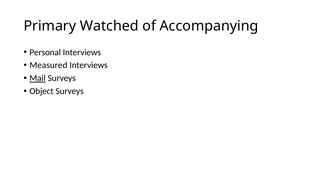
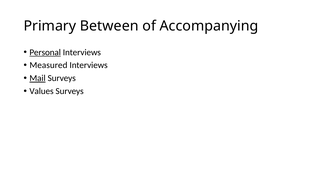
Watched: Watched -> Between (109, 26)
Personal underline: none -> present (45, 52)
Object: Object -> Values (42, 91)
